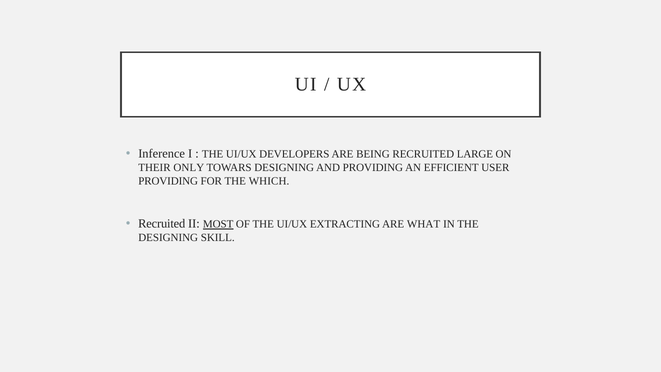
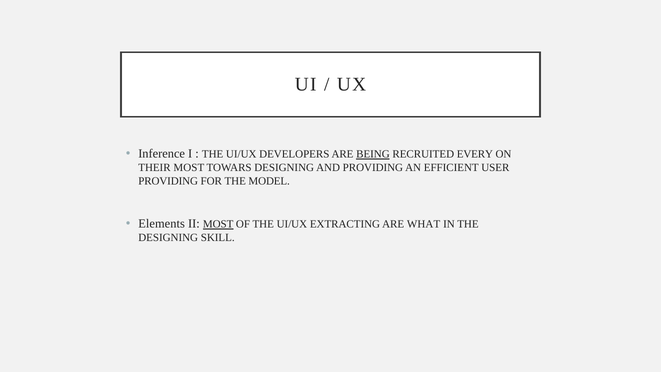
BEING underline: none -> present (373, 154)
LARGE: LARGE -> EVERY (475, 154)
THEIR ONLY: ONLY -> MOST (189, 168)
WHICH: WHICH -> MODEL (269, 181)
Recruited: Recruited -> Elements (162, 224)
